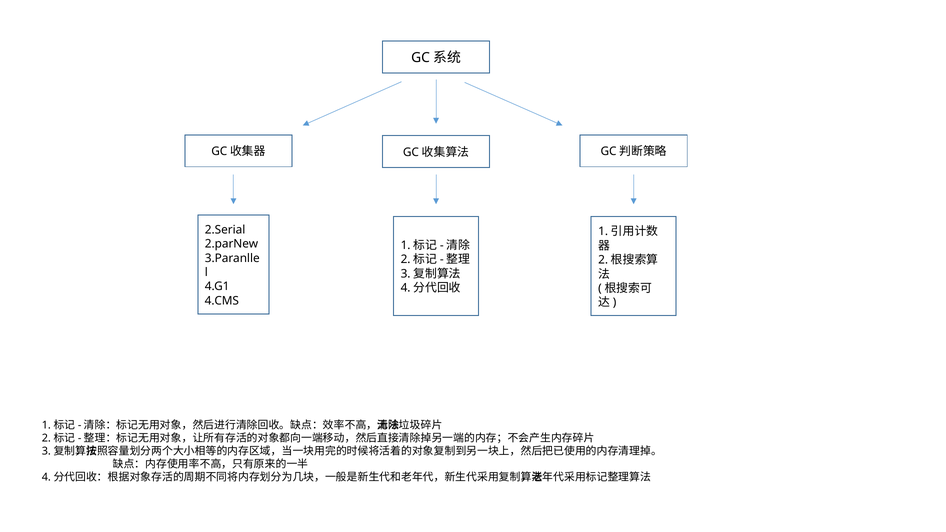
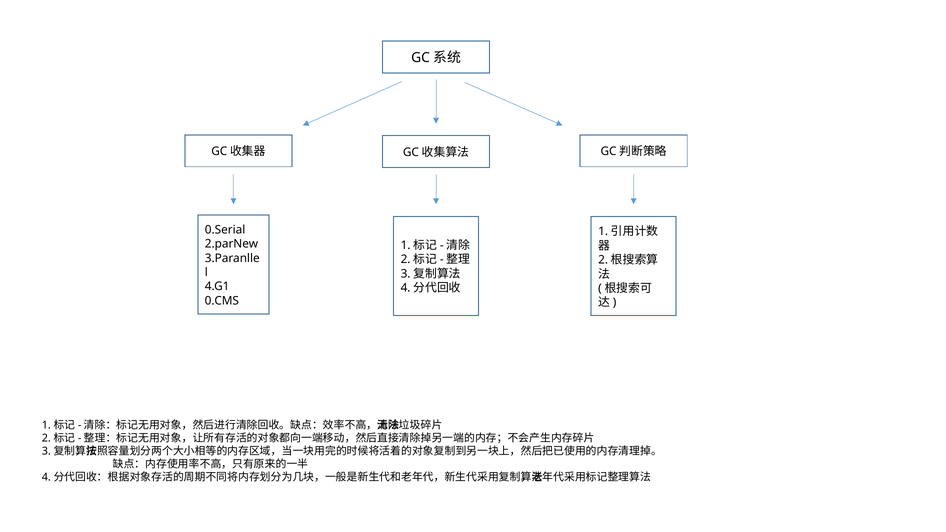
2.Serial: 2.Serial -> 0.Serial (225, 230)
4.CMS: 4.CMS -> 0.CMS (222, 301)
